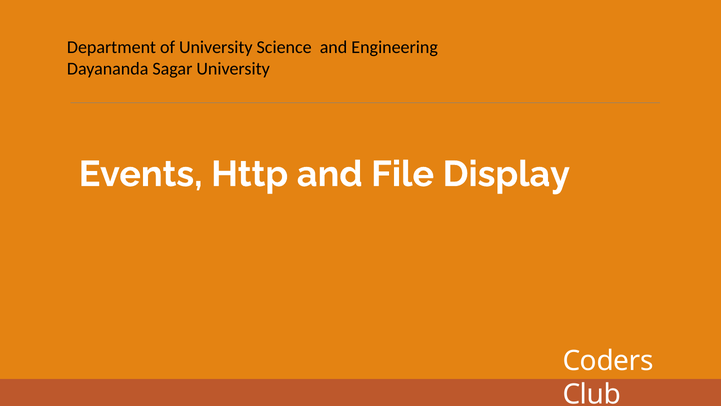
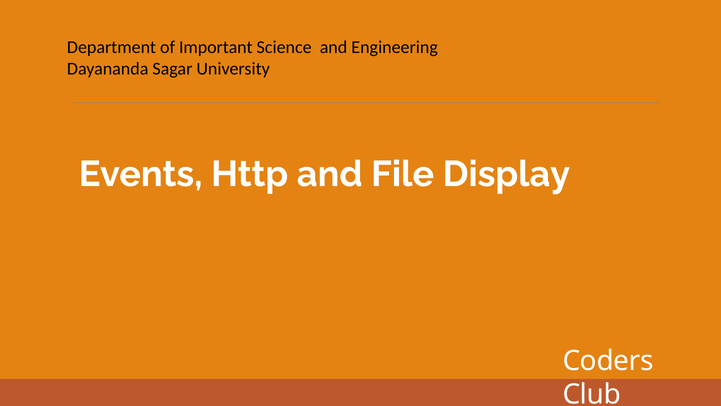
of University: University -> Important (216, 47)
